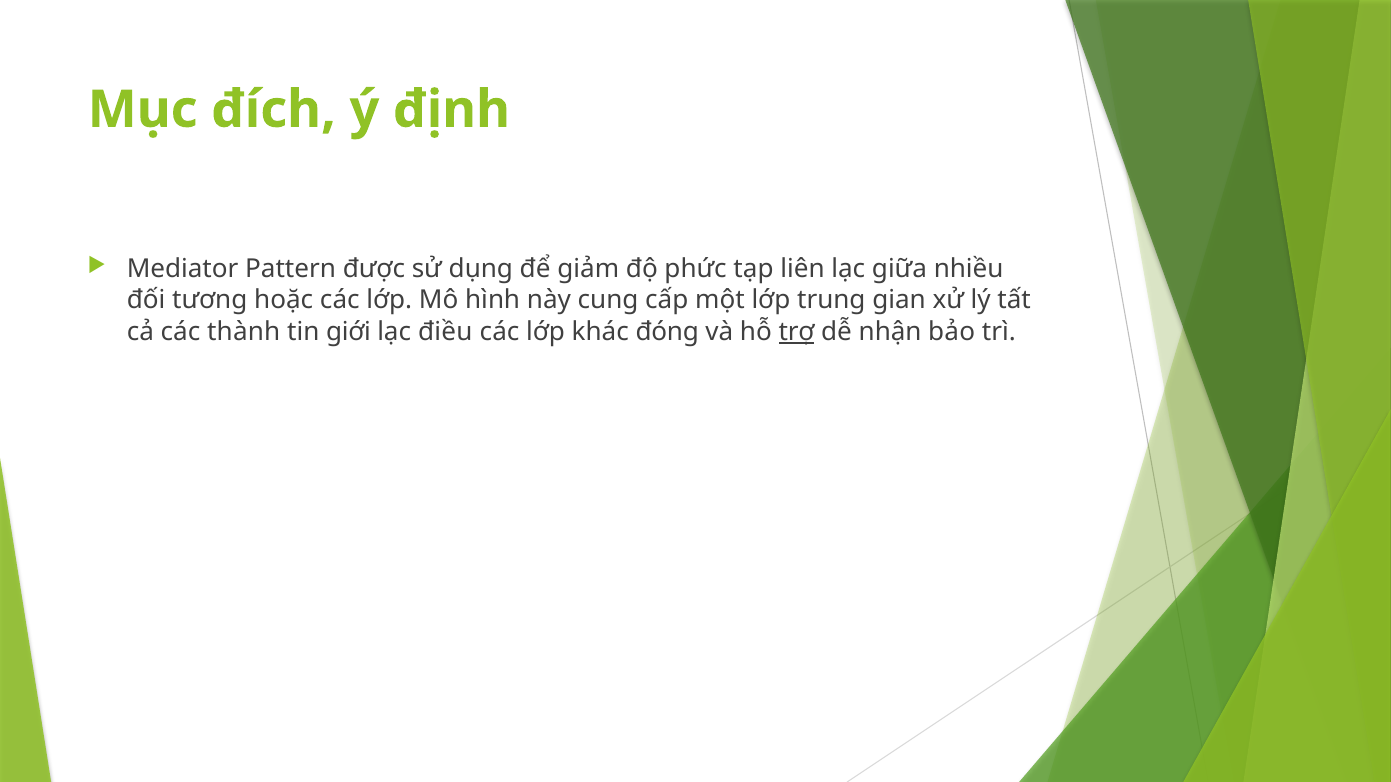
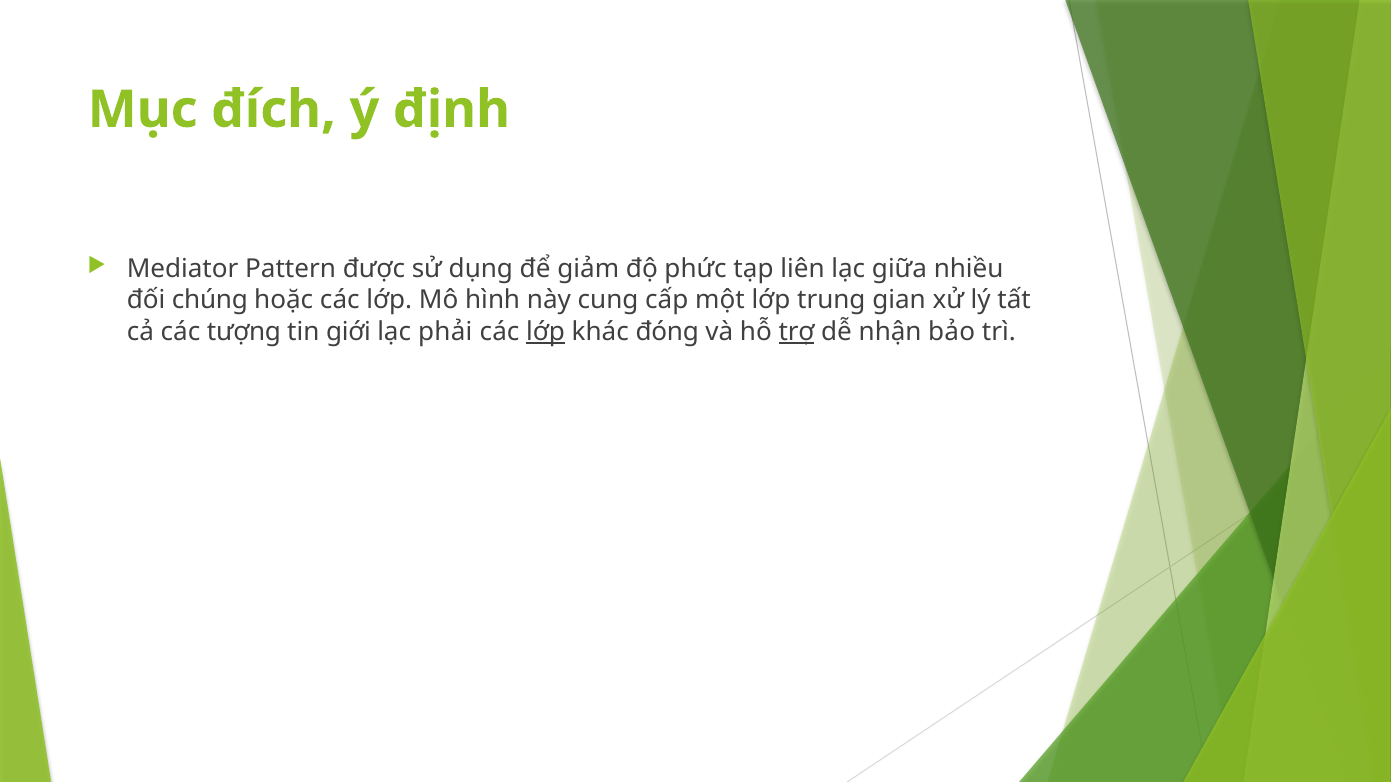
tương: tương -> chúng (210, 301)
thành: thành -> tượng (244, 332)
điều: điều -> phải (445, 332)
lớp underline: none -> present (546, 332)
